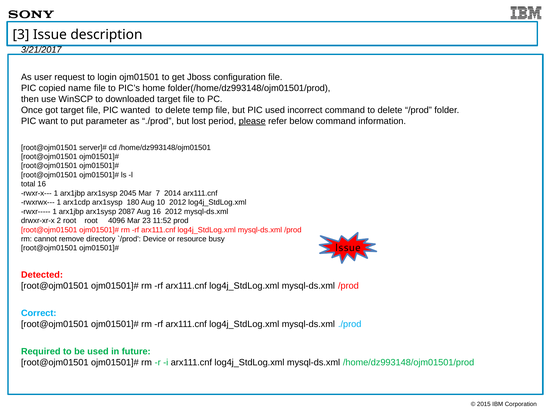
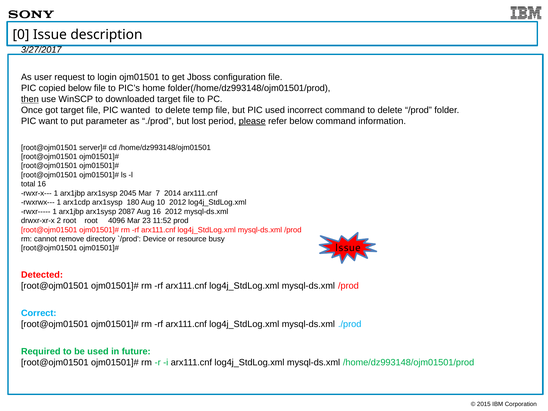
3: 3 -> 0 (21, 35)
3/21/2017: 3/21/2017 -> 3/27/2017 (41, 50)
copied name: name -> below (80, 88)
then underline: none -> present (30, 99)
